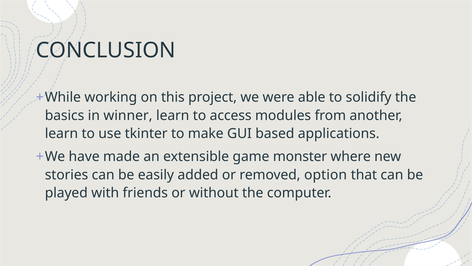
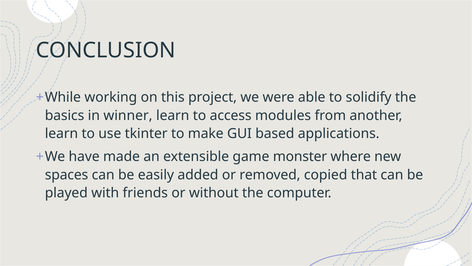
stories: stories -> spaces (67, 175)
option: option -> copied (326, 175)
